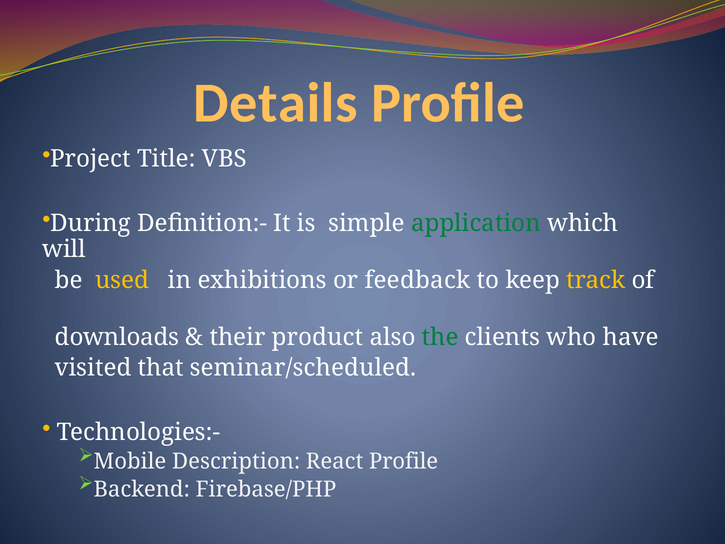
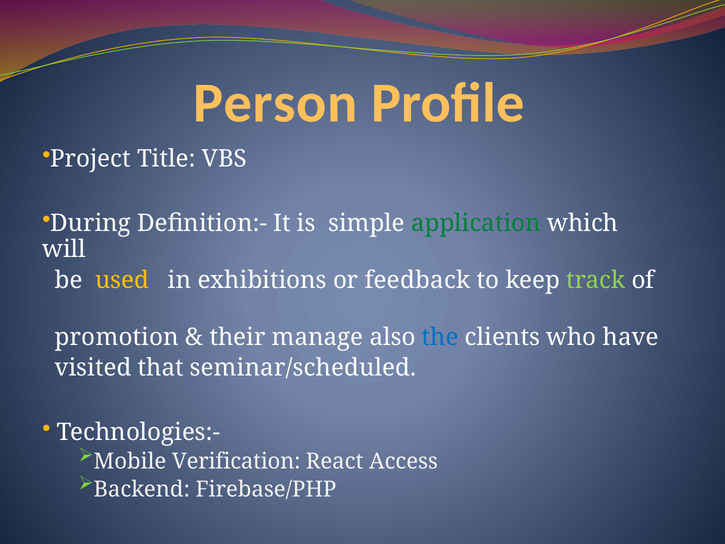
Details: Details -> Person (275, 103)
track colour: yellow -> light green (596, 280)
downloads: downloads -> promotion (117, 337)
product: product -> manage (318, 337)
the colour: green -> blue (440, 337)
Description: Description -> Verification (236, 461)
React Profile: Profile -> Access (404, 461)
